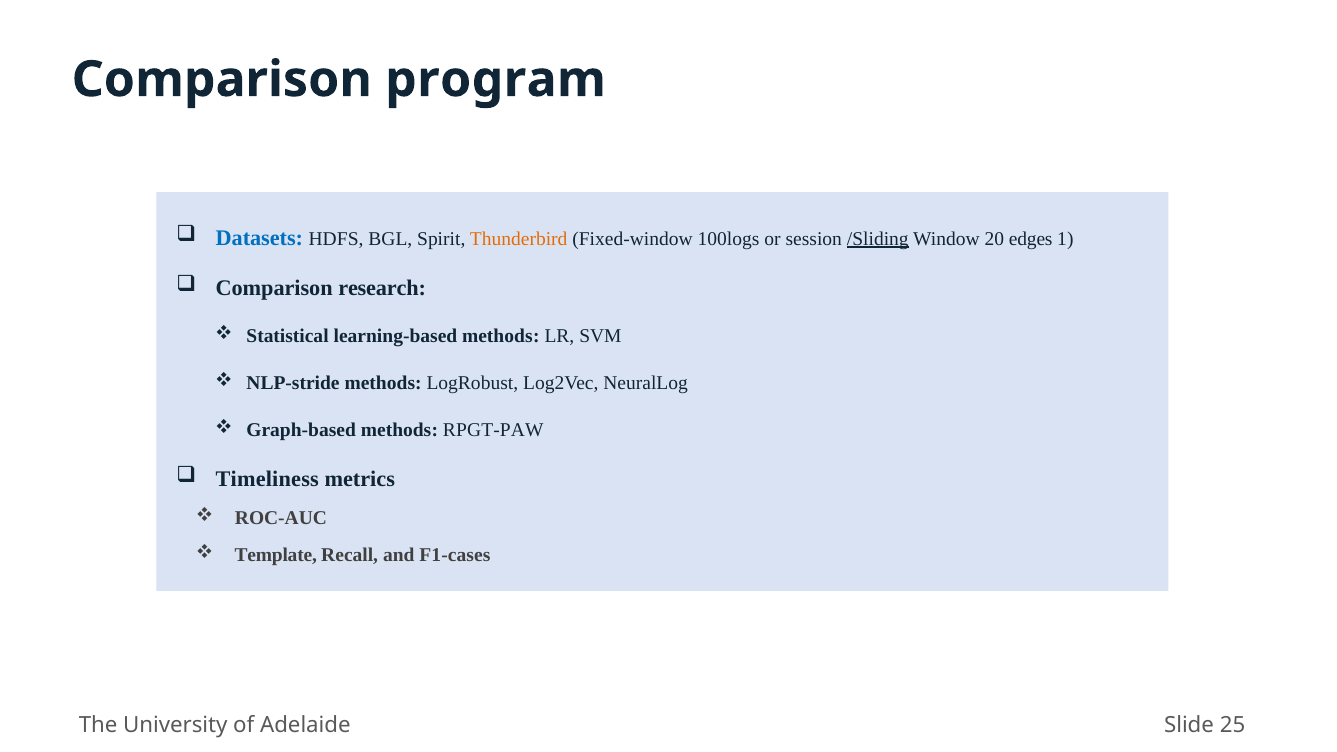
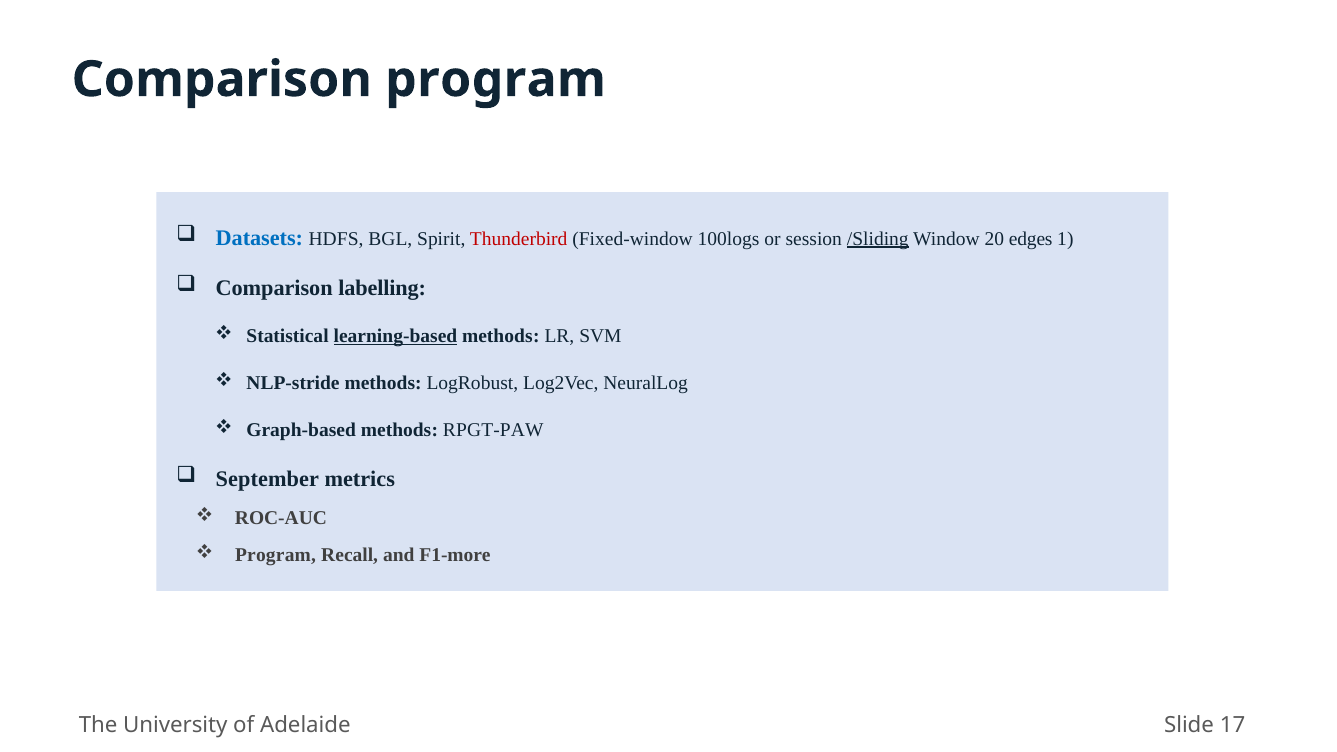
Thunderbird colour: orange -> red (519, 239)
research: research -> labelling (382, 288)
learning-based underline: none -> present (395, 336)
Timeliness: Timeliness -> September (267, 479)
Template: Template -> Program (276, 555)
F1-cases: F1-cases -> F1-more (455, 555)
25: 25 -> 17 (1233, 725)
